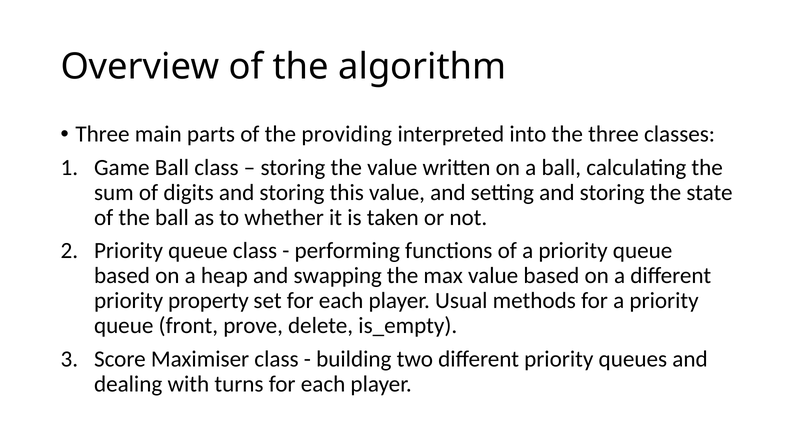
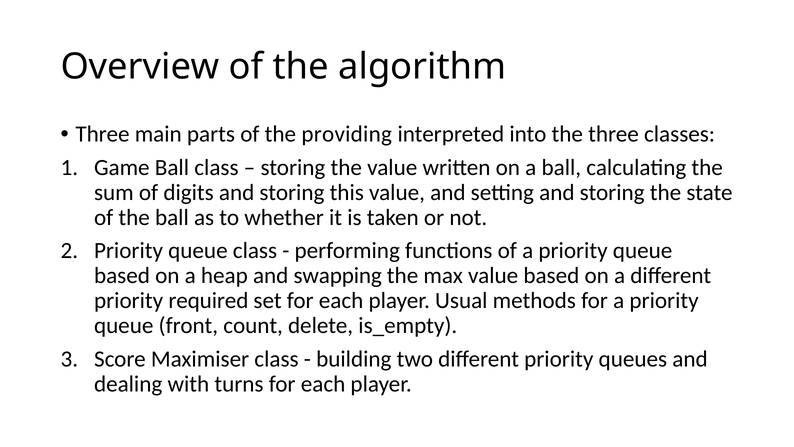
property: property -> required (208, 301)
prove: prove -> count (253, 326)
